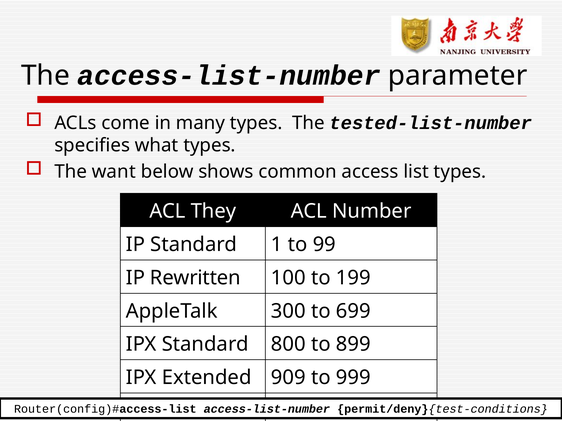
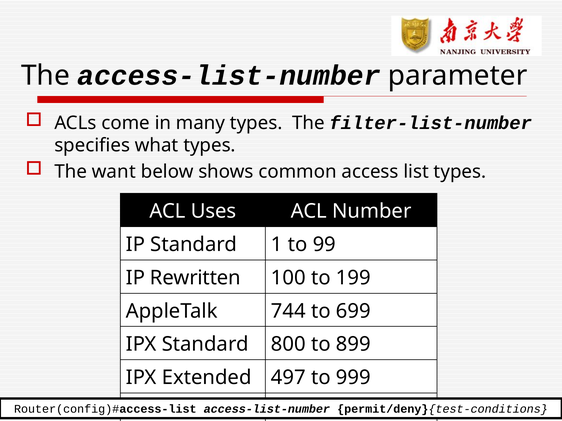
tested-list-number: tested-list-number -> filter-list-number (431, 123)
They: They -> Uses (213, 211)
300: 300 -> 744 (288, 311)
909: 909 -> 497 (288, 378)
